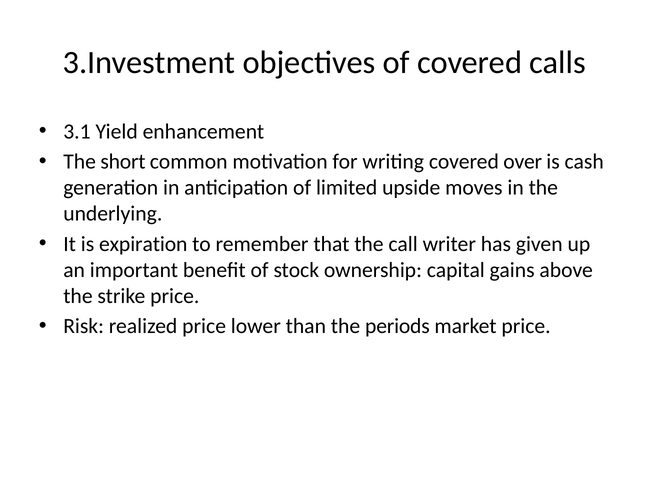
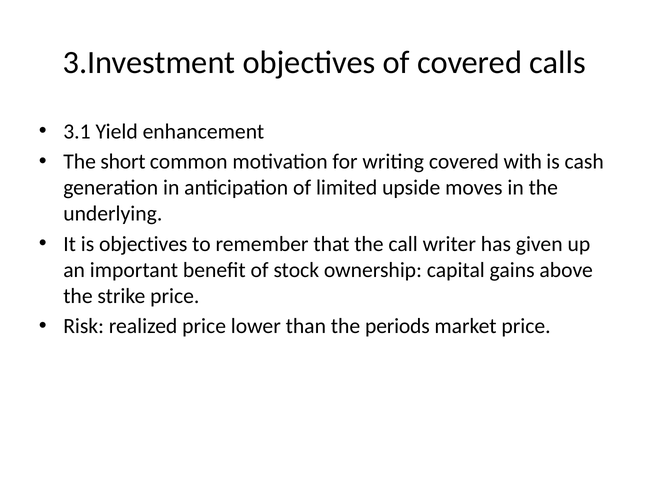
over: over -> with (523, 162)
is expiration: expiration -> objectives (143, 244)
